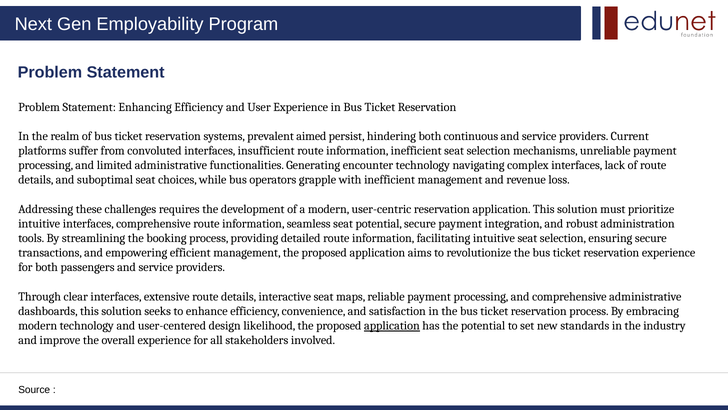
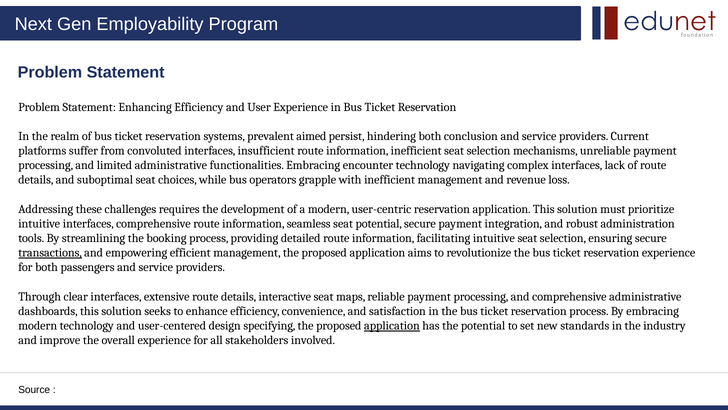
continuous: continuous -> conclusion (471, 136)
functionalities Generating: Generating -> Embracing (313, 165)
transactions underline: none -> present (50, 253)
likelihood: likelihood -> specifying (269, 325)
